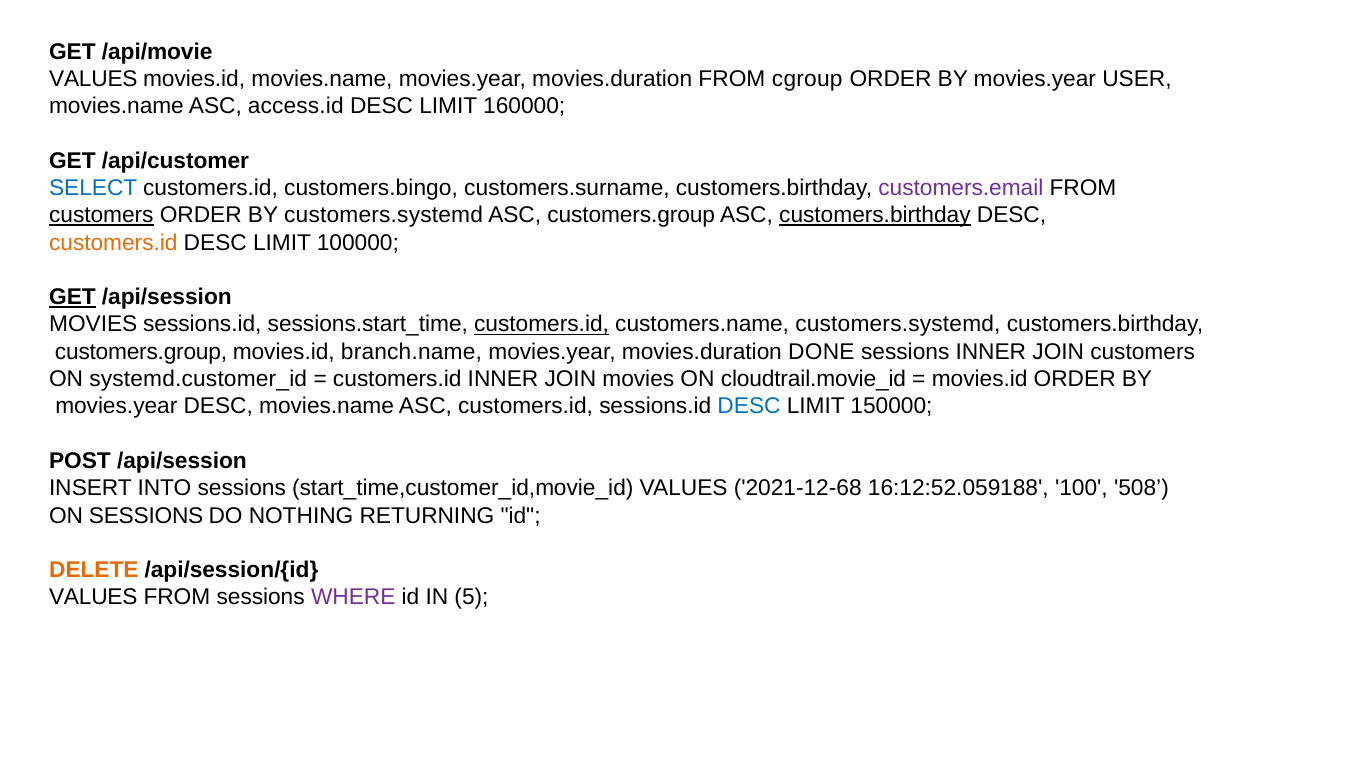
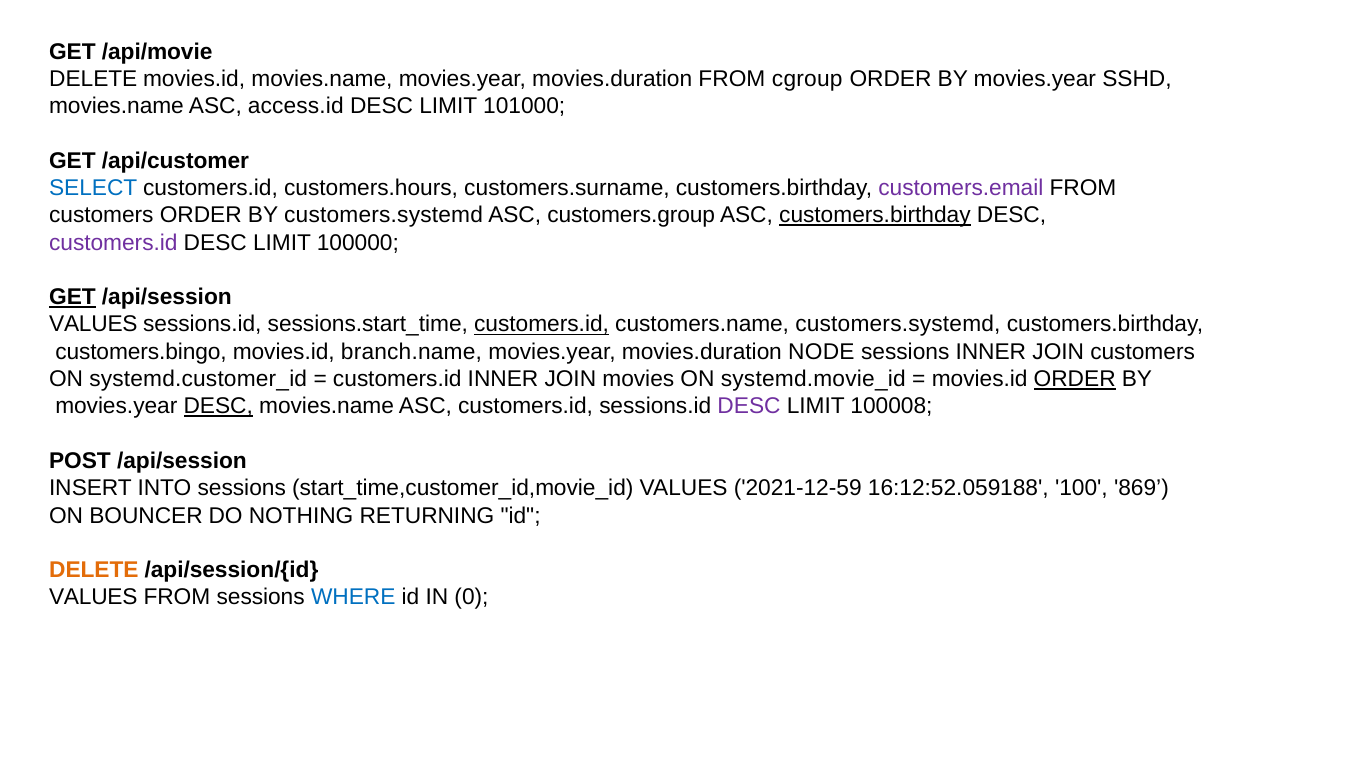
VALUES: VALUES -> DELETE (93, 79)
USER: USER -> SSHD (1137, 79)
160000: 160000 -> 101000 (524, 106)
customers.bingo: customers.bingo -> customers.hours (371, 188)
customers underline: present -> none (101, 215)
customers.id colour: orange -> purple (113, 243)
MOVIES: MOVIES -> VALUES (93, 324)
customers.group: customers.group -> customers.bingo (141, 352)
DONE: DONE -> NODE (821, 352)
cloudtrail.movie_id: cloudtrail.movie_id -> systemd.movie_id (813, 379)
ORDER underline: none -> present (1075, 379)
DESC underline: none -> present (218, 406)
DESC colour: blue -> purple (749, 406)
150000: 150000 -> 100008 (892, 406)
2021-12-68: 2021-12-68 -> 2021-12-59 (798, 488)
508: 508 -> 869 (1141, 488)
ON SESSIONS: SESSIONS -> BOUNCER (146, 515)
WHERE colour: purple -> blue (353, 597)
5: 5 -> 0 (471, 597)
